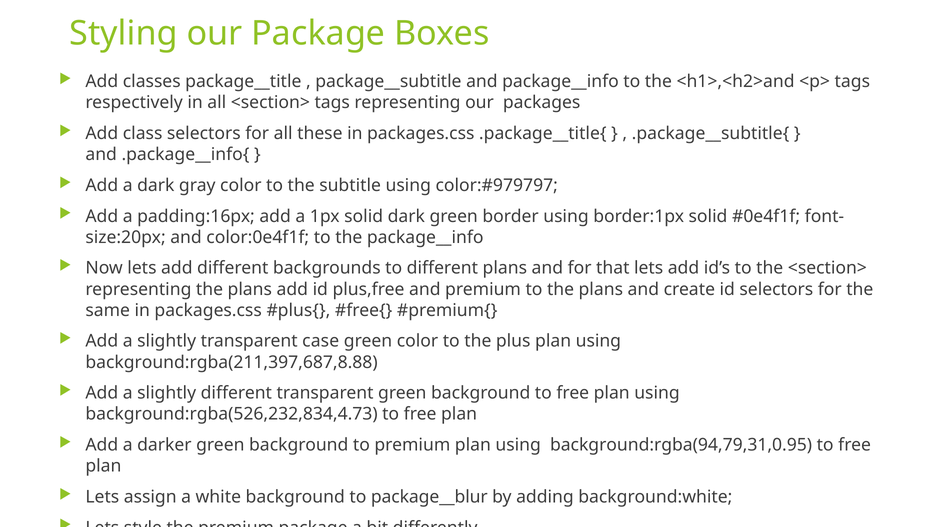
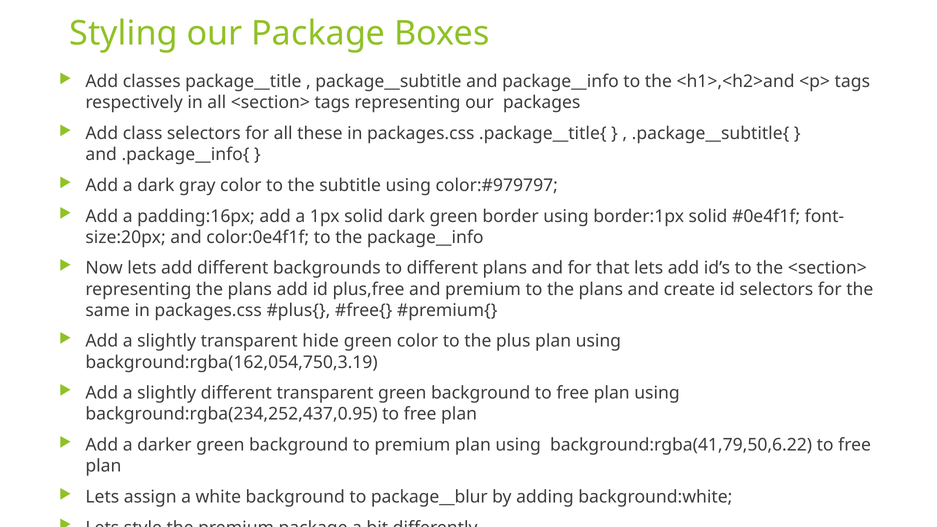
case: case -> hide (321, 341)
background:rgba(211,397,687,8.88: background:rgba(211,397,687,8.88 -> background:rgba(162,054,750,3.19 (232, 362)
background:rgba(526,232,834,4.73: background:rgba(526,232,834,4.73 -> background:rgba(234,252,437,0.95 (232, 414)
background:rgba(94,79,31,0.95: background:rgba(94,79,31,0.95 -> background:rgba(41,79,50,6.22 (681, 445)
